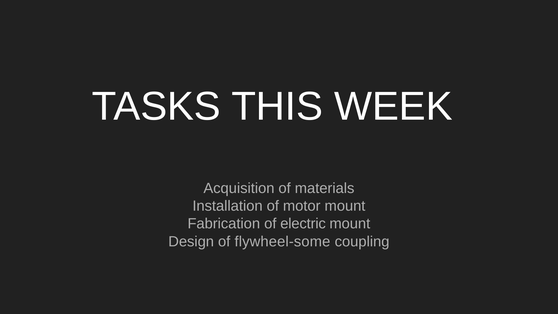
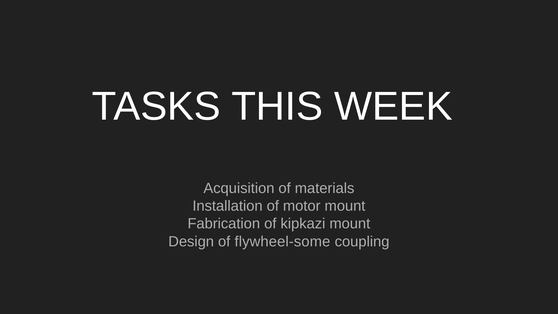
electric: electric -> kipkazi (303, 224)
